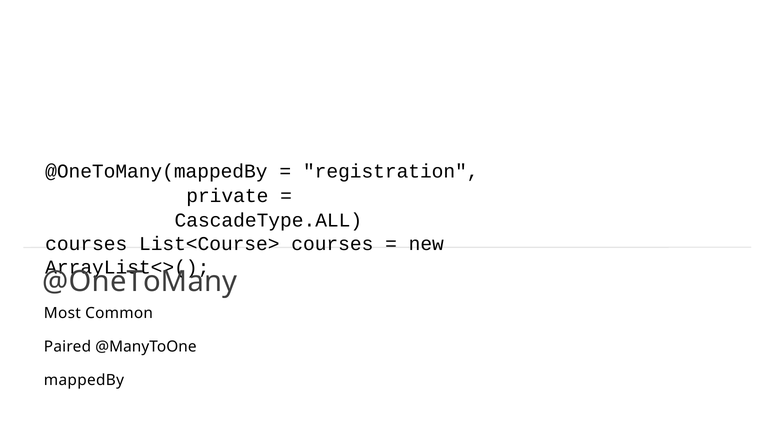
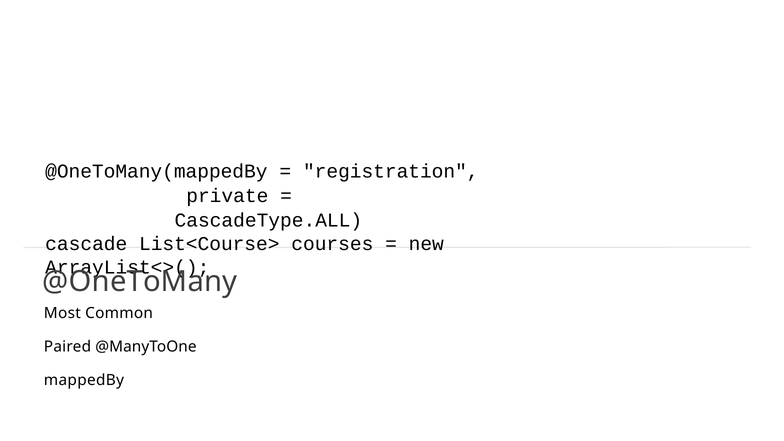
courses: courses -> cascade (86, 244)
